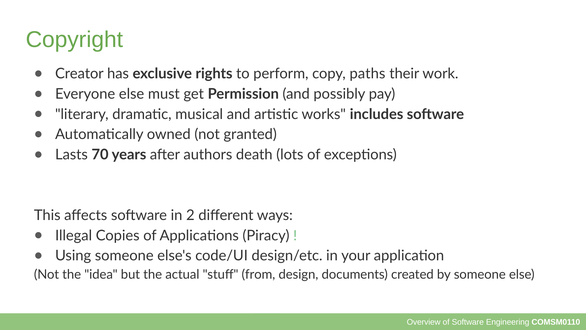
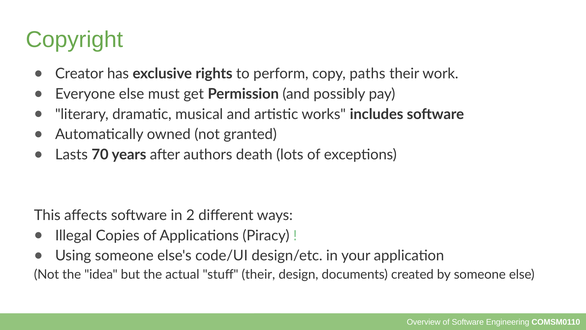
stuff from: from -> their (258, 274)
